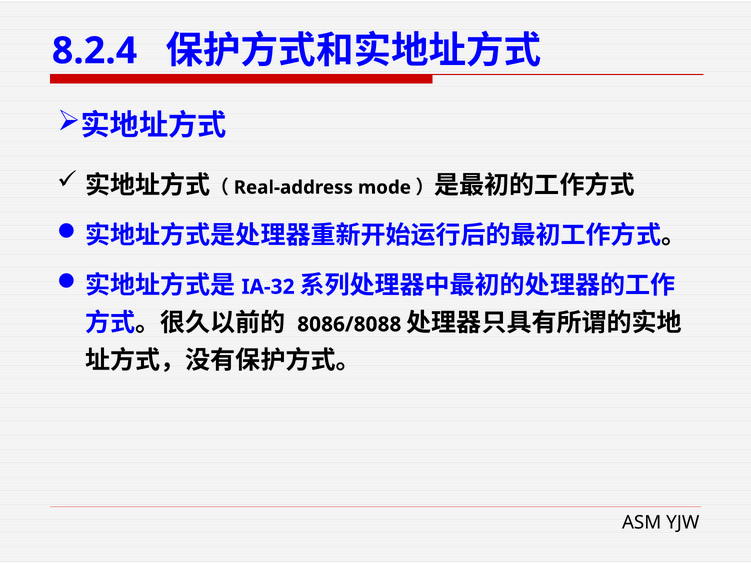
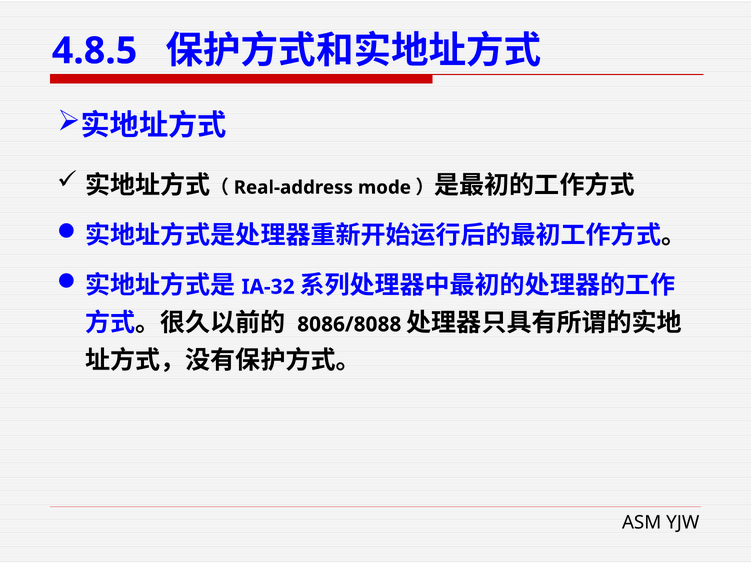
8.2.4: 8.2.4 -> 4.8.5 (95, 51)
